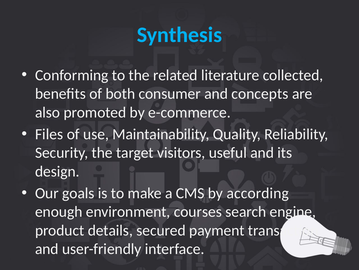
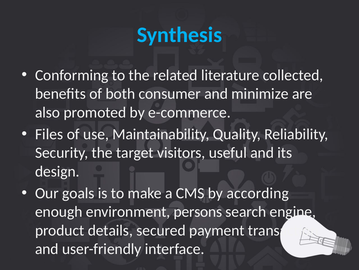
concepts: concepts -> minimize (260, 94)
courses: courses -> persons (198, 211)
